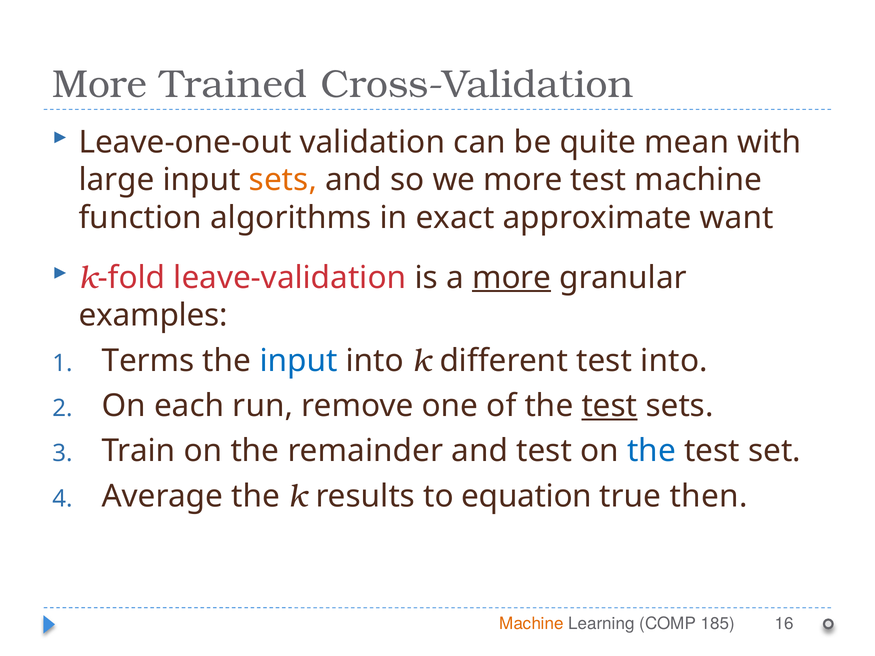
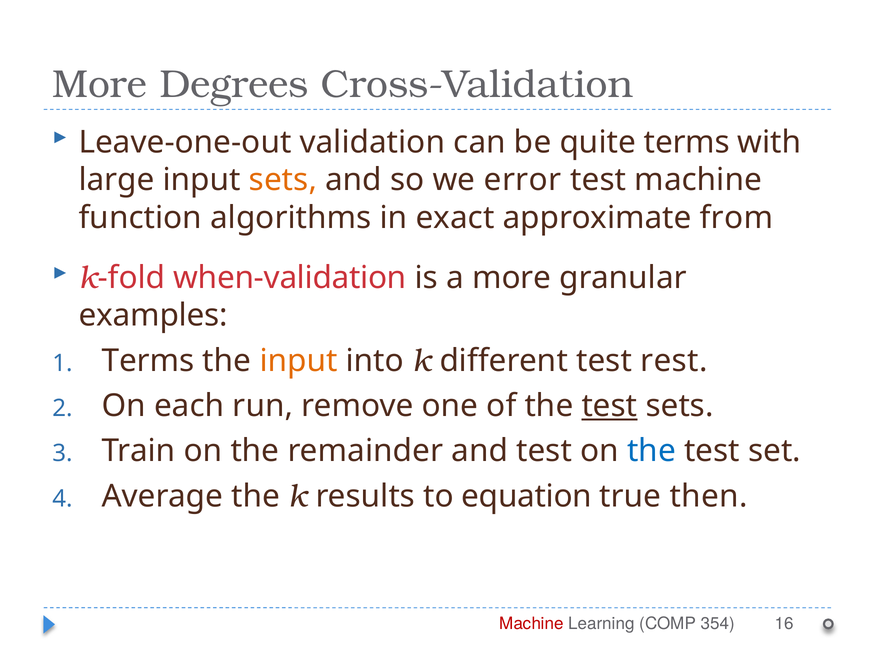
Trained: Trained -> Degrees (234, 84)
quite mean: mean -> terms (687, 142)
we more: more -> error (523, 180)
want: want -> from (737, 218)
leave-validation: leave-validation -> when-validation (290, 278)
more underline: present -> none (512, 278)
input colour: blue -> orange (299, 361)
test into: into -> rest (674, 361)
Machine colour: orange -> red (532, 624)
185: 185 -> 354 (718, 624)
